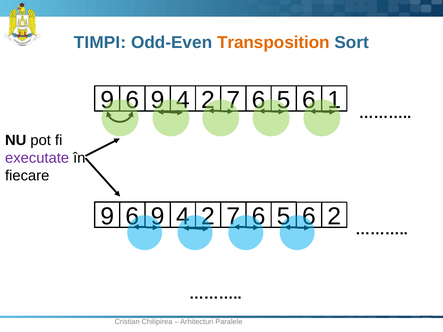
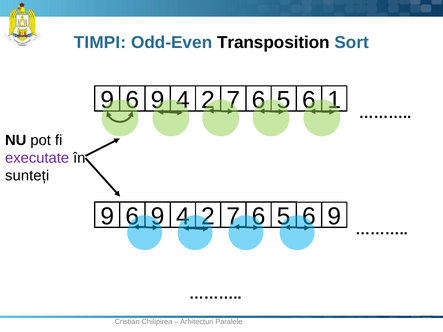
Transposition colour: orange -> black (273, 42)
fiecare: fiecare -> sunteți (27, 176)
2: 2 -> 9 (334, 217)
